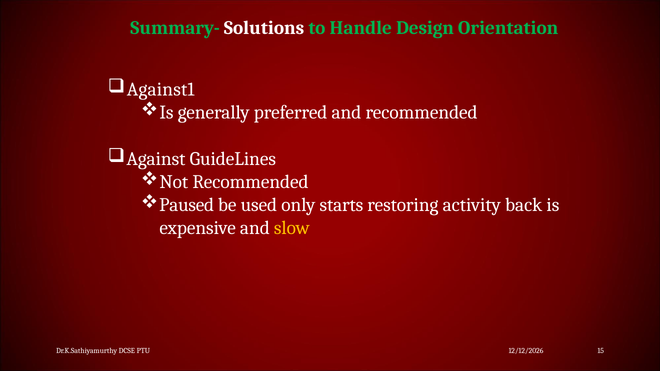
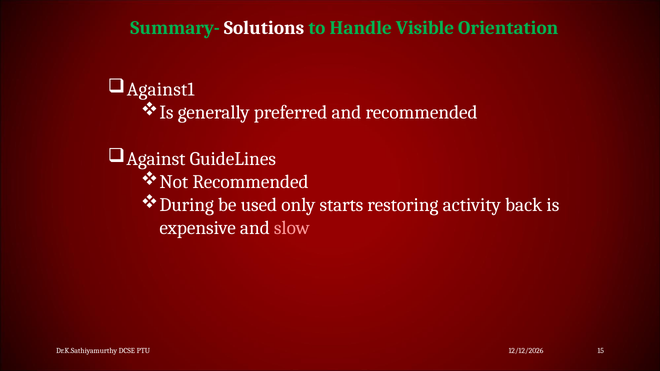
Design: Design -> Visible (425, 28)
Paused: Paused -> During (187, 205)
slow colour: yellow -> pink (292, 228)
